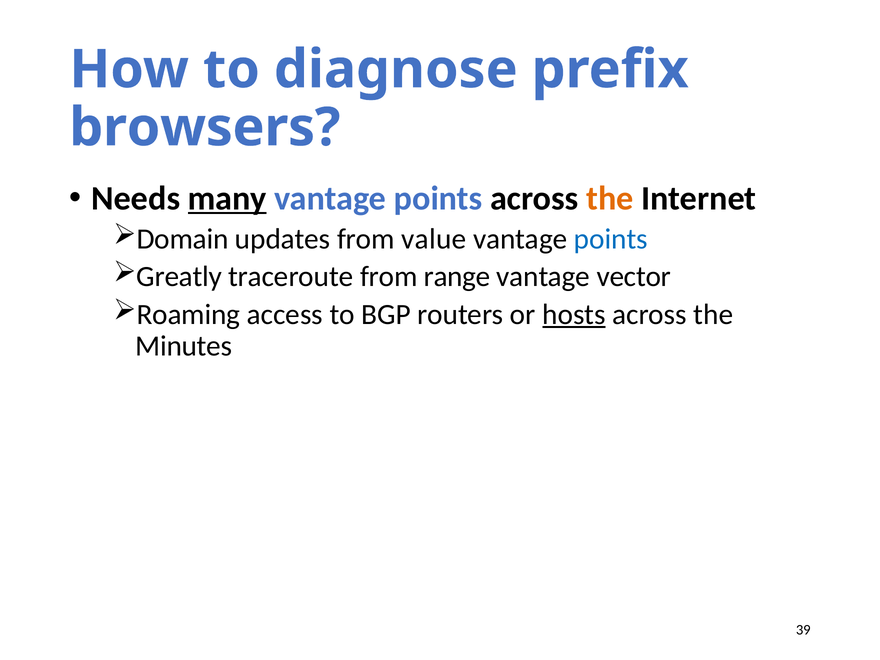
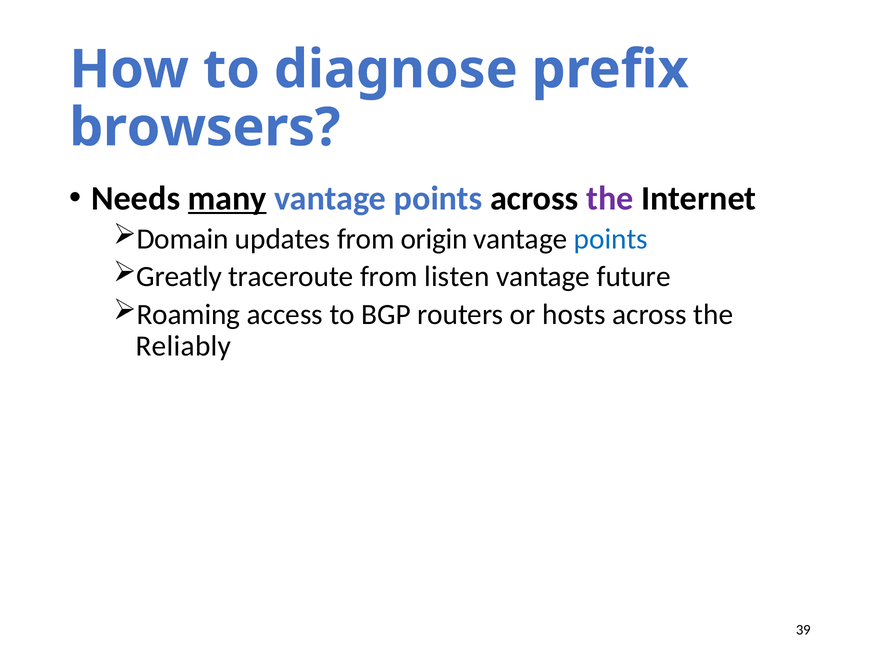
the colour: orange -> purple (610, 198)
value: value -> origin (434, 239)
range: range -> listen (457, 277)
vector: vector -> future (634, 277)
hosts underline: present -> none (574, 314)
Minutes: Minutes -> Reliably (183, 346)
